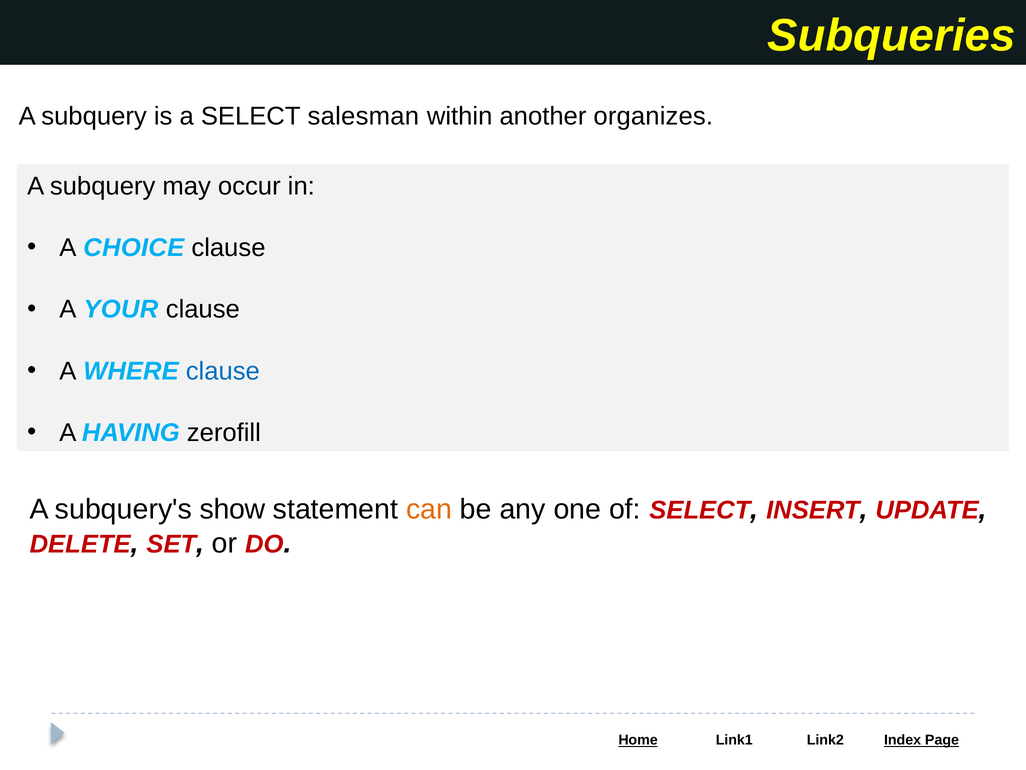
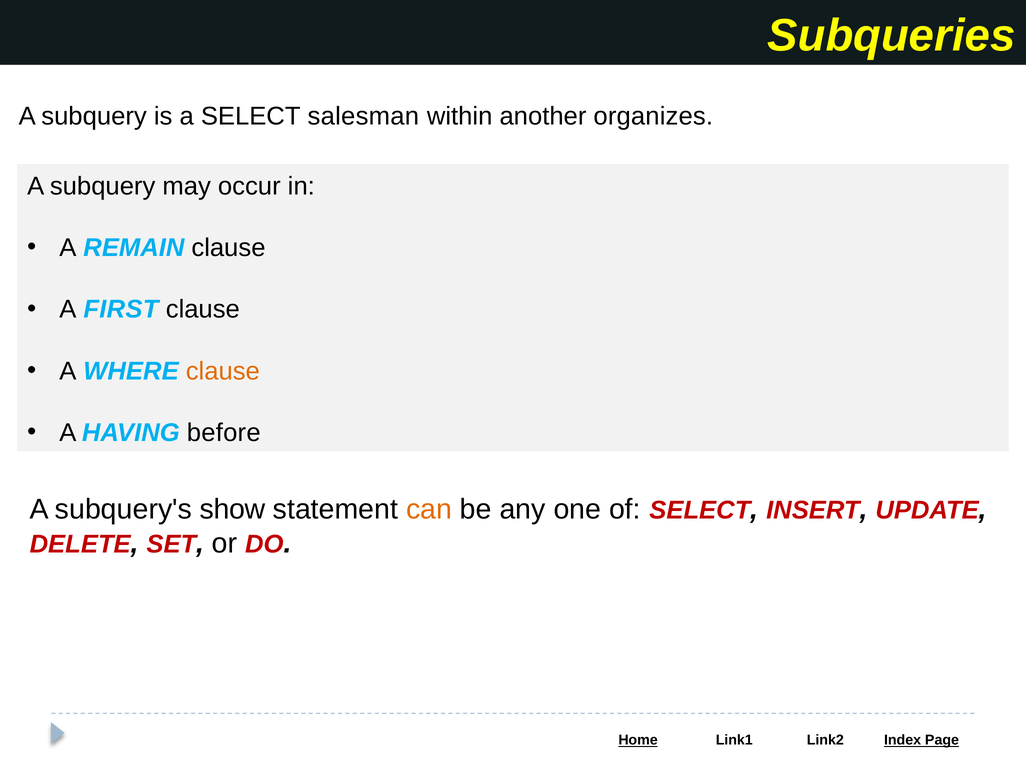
CHOICE: CHOICE -> REMAIN (134, 248)
YOUR: YOUR -> FIRST (121, 309)
clause colour: blue -> orange (223, 371)
zerofill: zerofill -> before (224, 432)
